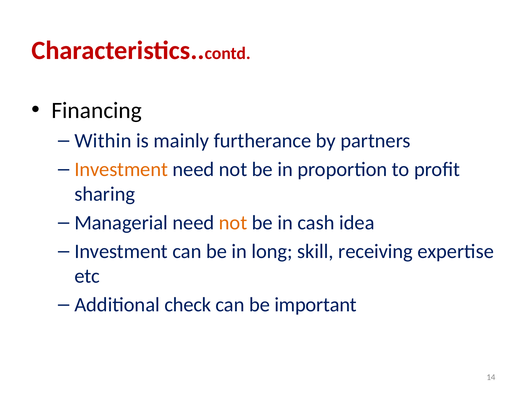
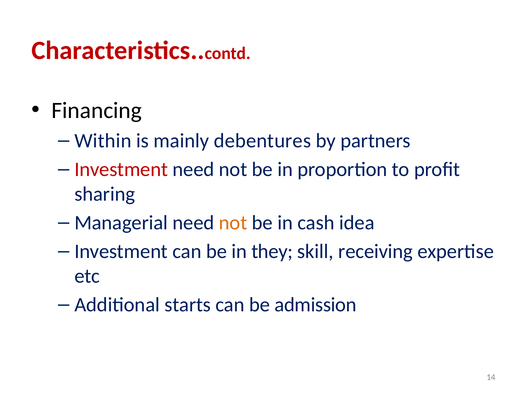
furtherance: furtherance -> debentures (262, 141)
Investment colour: orange -> red (121, 170)
long: long -> they (272, 252)
check: check -> starts (188, 305)
important: important -> admission (316, 305)
